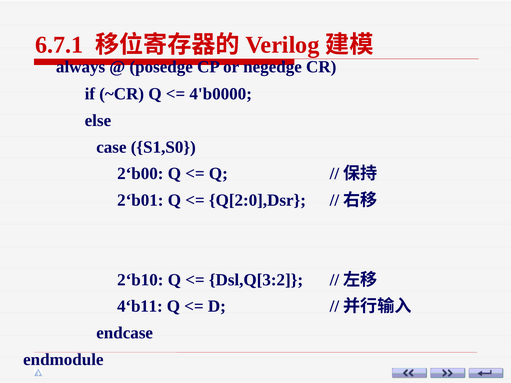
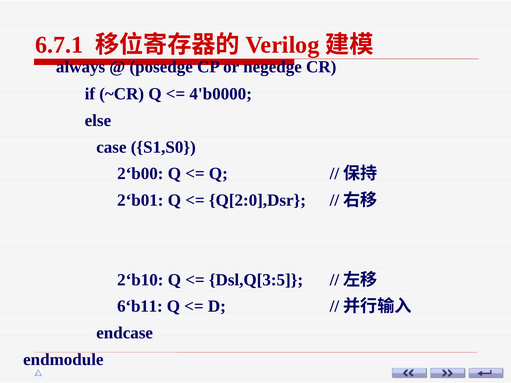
Dsl,Q[3:2: Dsl,Q[3:2 -> Dsl,Q[3:5 (256, 280)
4‘b11: 4‘b11 -> 6‘b11 (140, 307)
